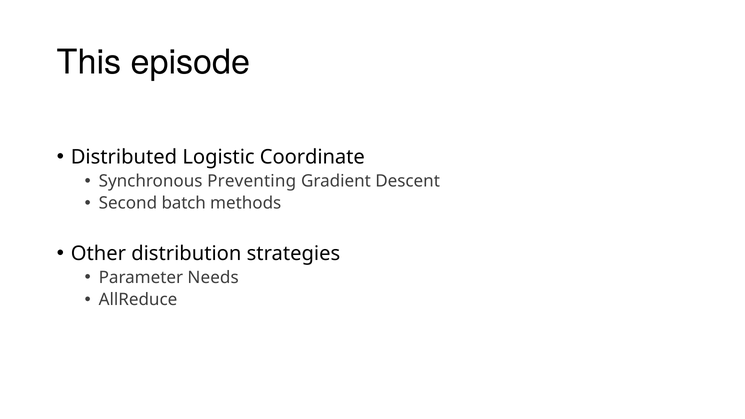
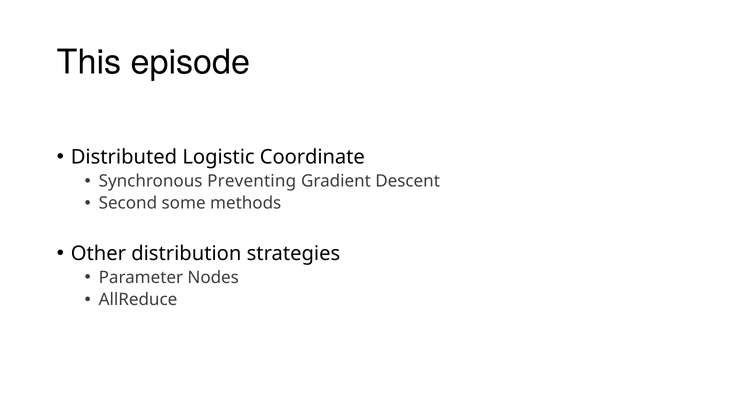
batch: batch -> some (184, 203)
Needs: Needs -> Nodes (213, 278)
